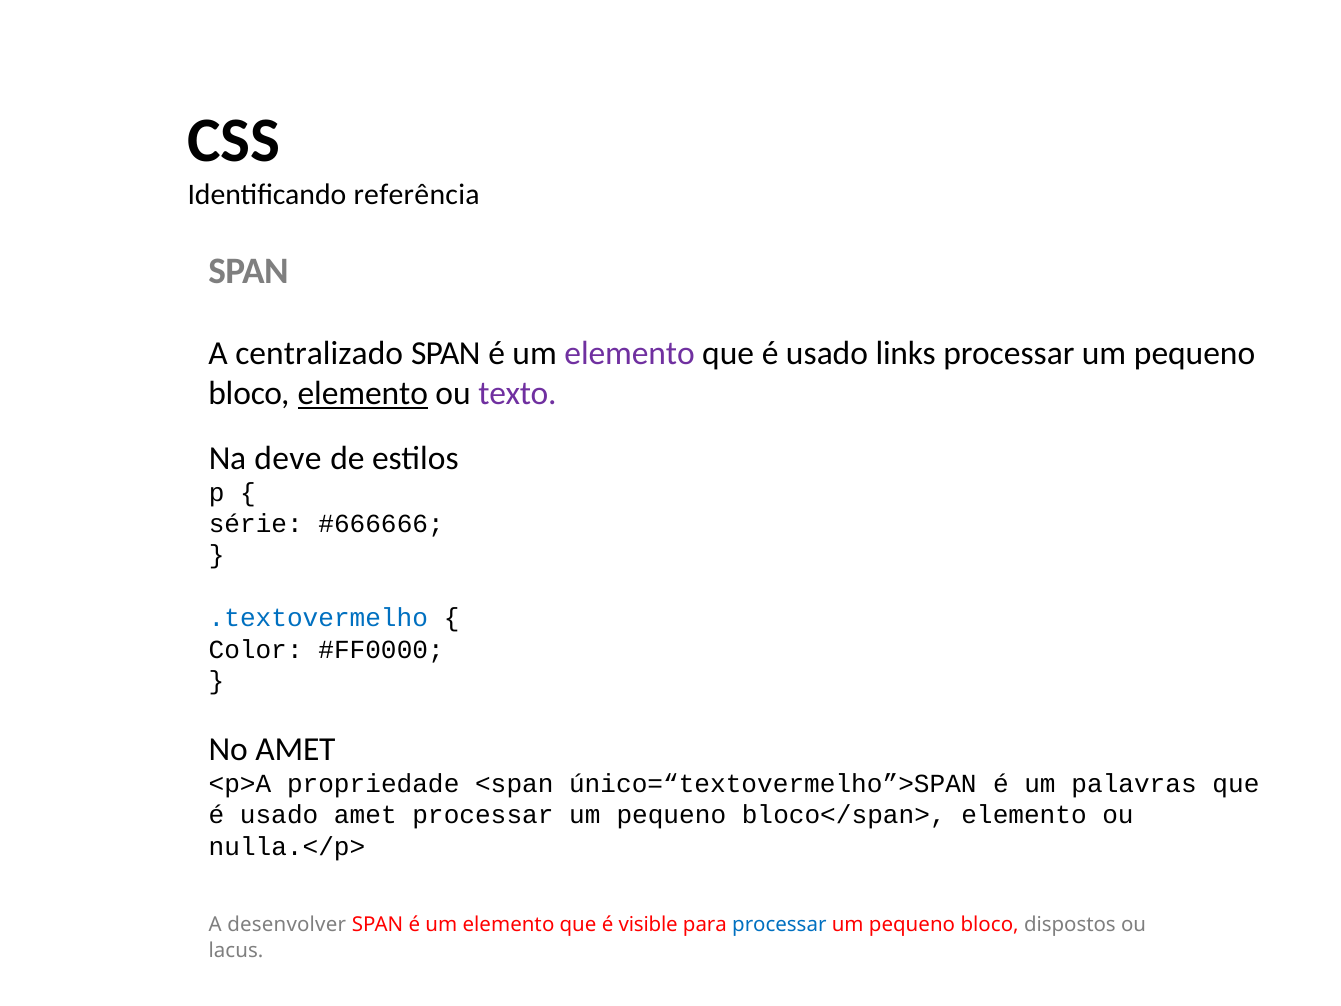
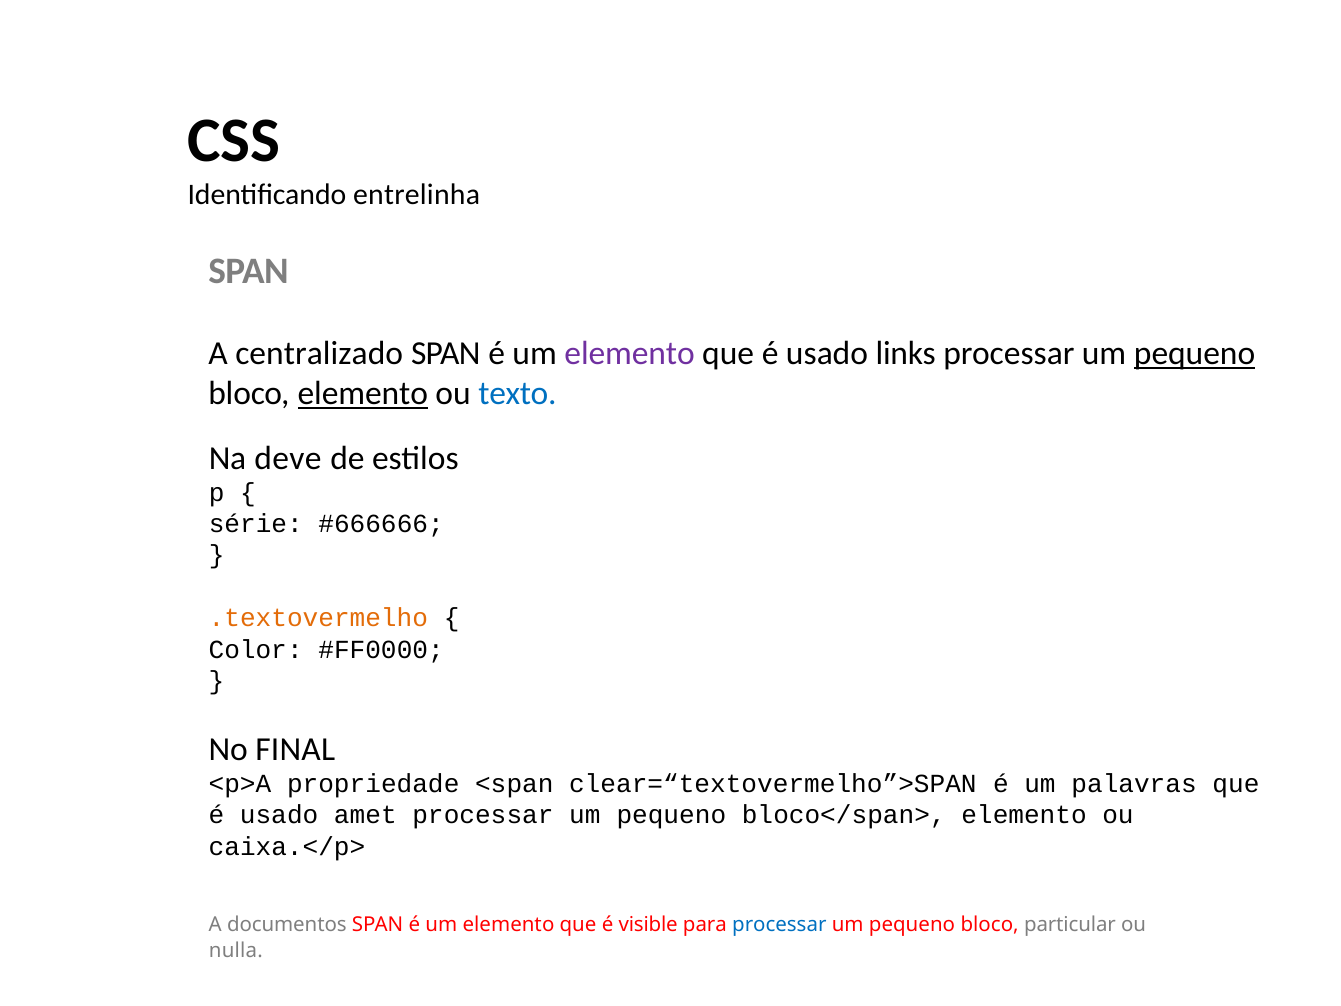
referência: referência -> entrelinha (417, 194)
pequeno underline: none -> present (1195, 353)
texto colour: purple -> blue (517, 393)
.textovermelho colour: blue -> orange (318, 618)
No AMET: AMET -> FINAL (295, 749)
único=“textovermelho”>SPAN: único=“textovermelho”>SPAN -> clear=“textovermelho”>SPAN (773, 784)
nulla.</p>: nulla.</p> -> caixa.</p> (287, 846)
desenvolver: desenvolver -> documentos (287, 925)
dispostos: dispostos -> particular (1070, 925)
lacus: lacus -> nulla (236, 950)
